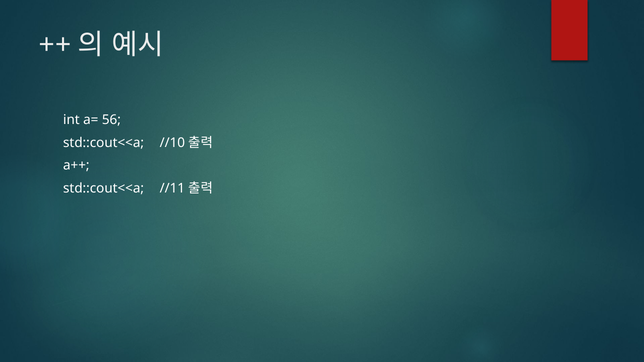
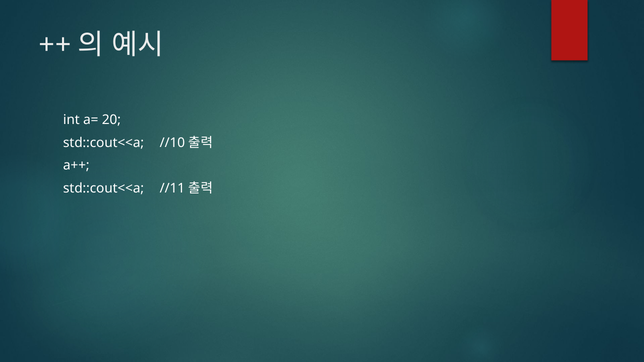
56: 56 -> 20 (111, 120)
